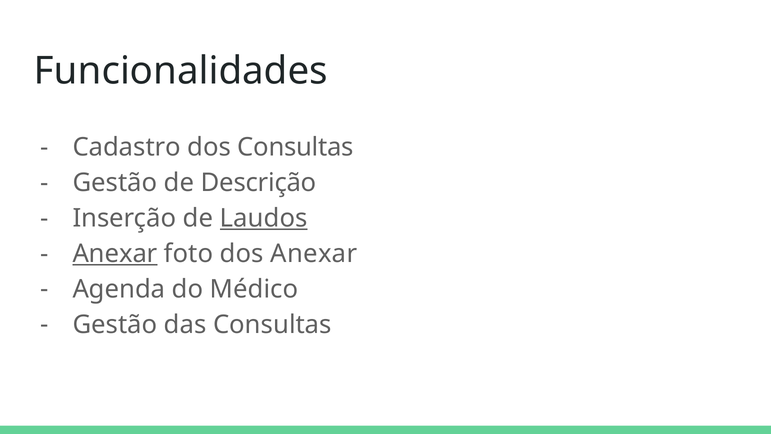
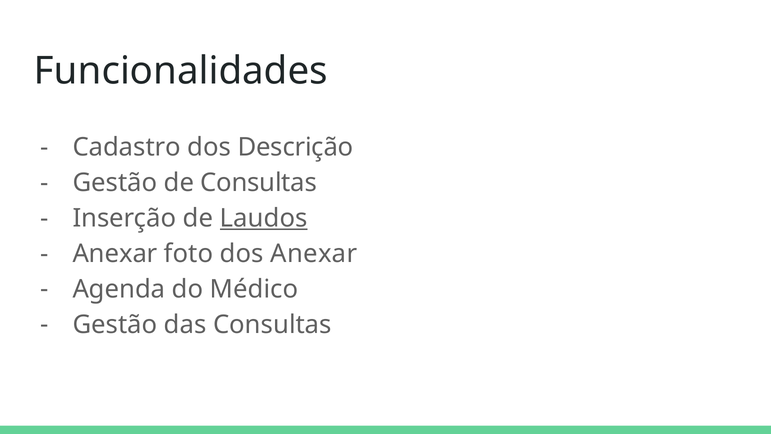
dos Consultas: Consultas -> Descrição (295, 147)
de Descrição: Descrição -> Consultas (259, 183)
Anexar underline: present -> none (115, 254)
